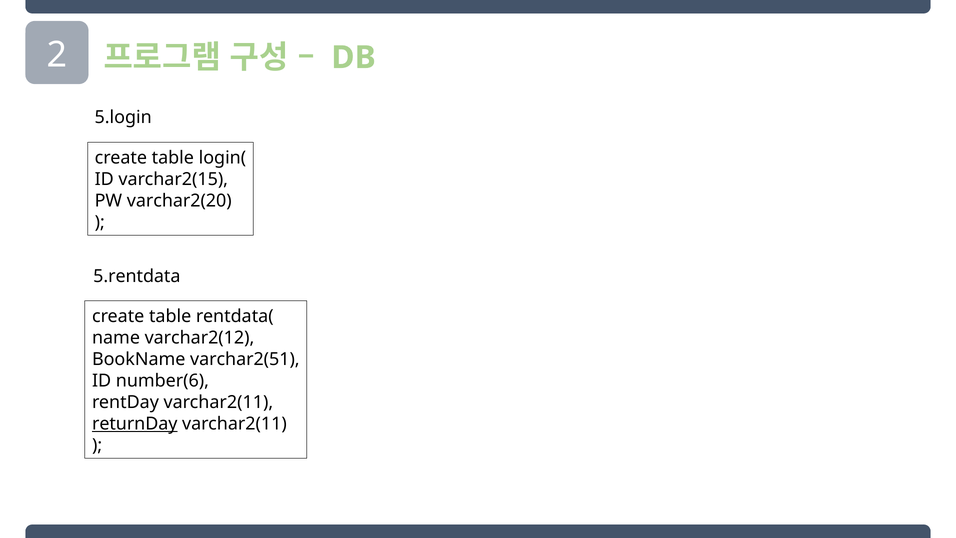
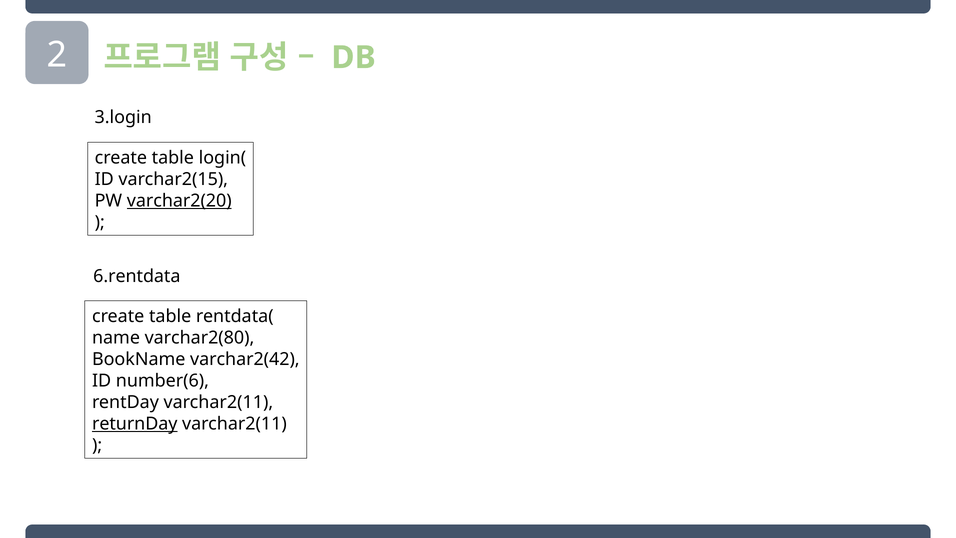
5.login: 5.login -> 3.login (123, 117)
varchar2(20 underline: none -> present (179, 201)
5.rentdata: 5.rentdata -> 6.rentdata (137, 276)
varchar2(12: varchar2(12 -> varchar2(80 (199, 338)
varchar2(51: varchar2(51 -> varchar2(42 (245, 359)
